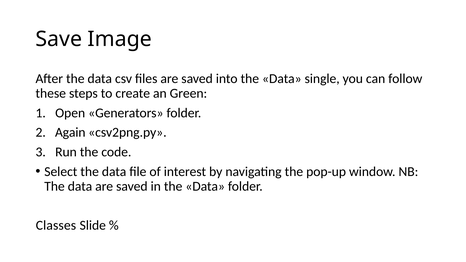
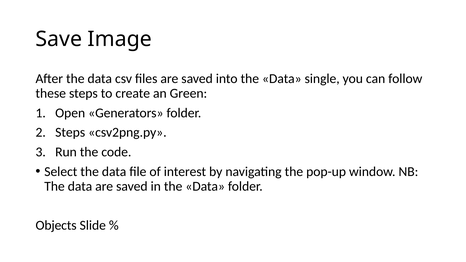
Again: Again -> Steps (70, 133)
Classes: Classes -> Objects (56, 225)
